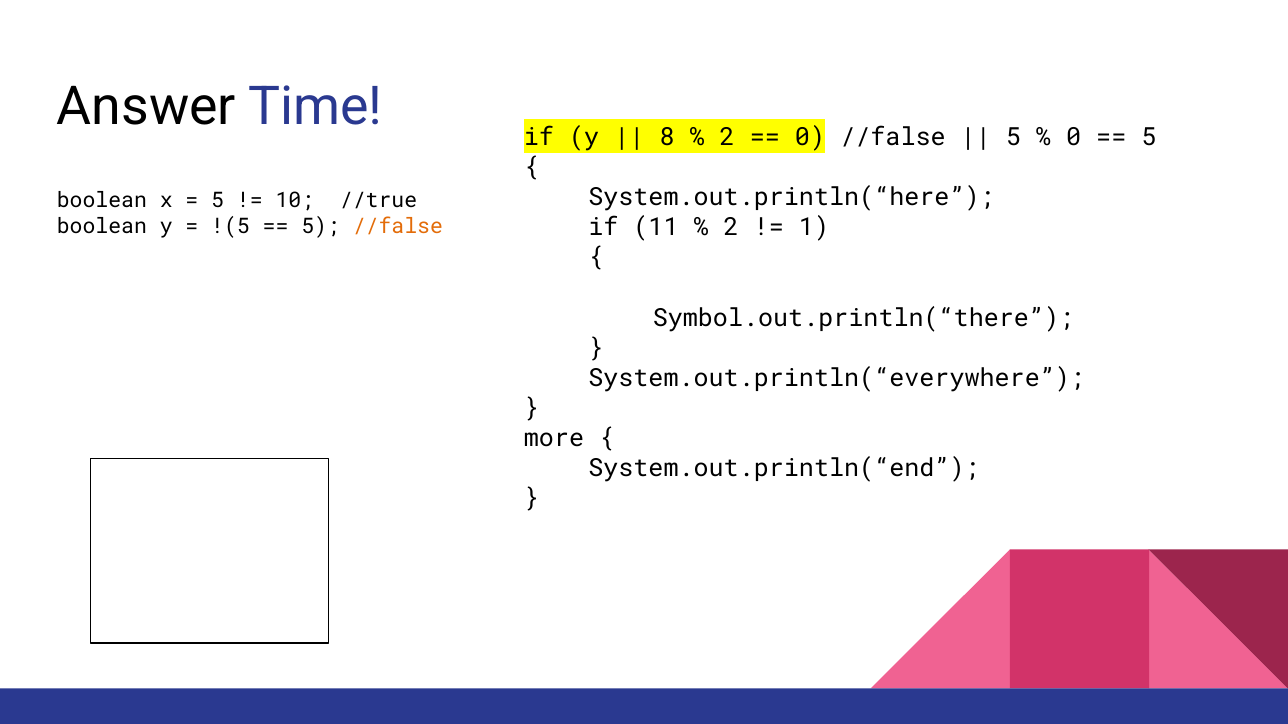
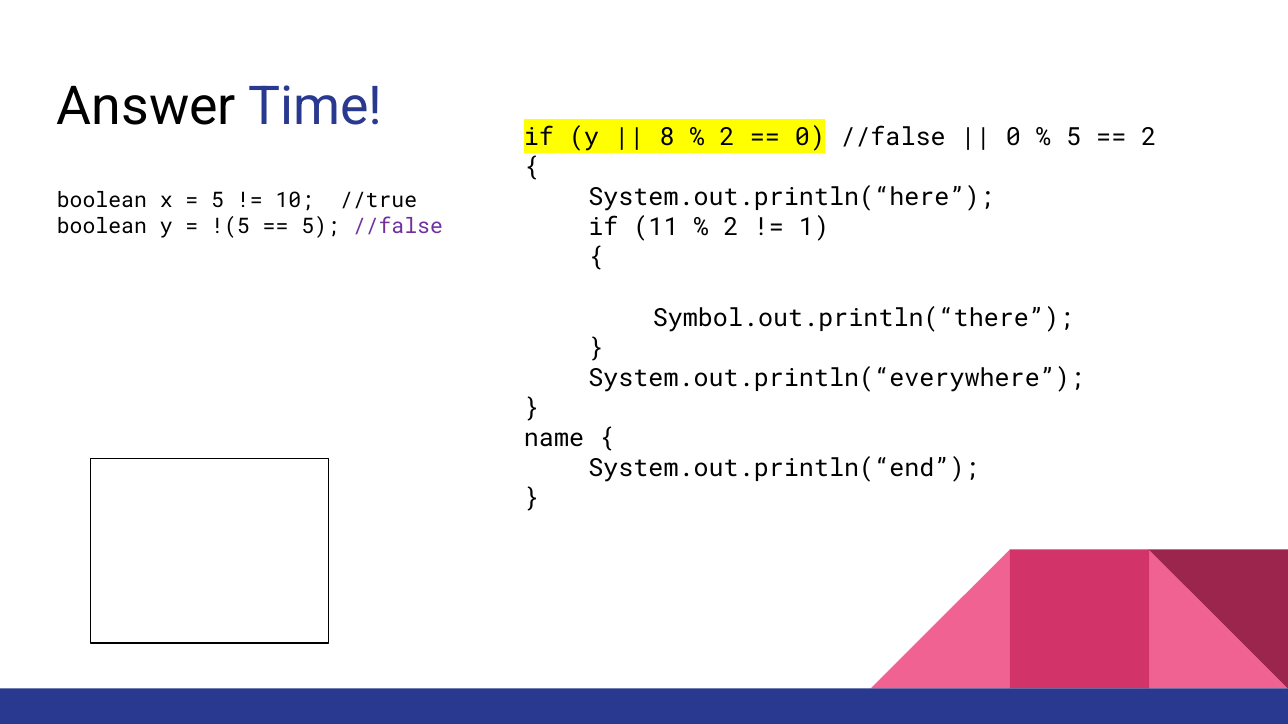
5: 5 -> 0 (1013, 138)
0: 0 -> 5 (1074, 138)
5: 5 -> 2 (1149, 138)
//false colour: orange -> purple (398, 226)
more: more -> name (554, 438)
